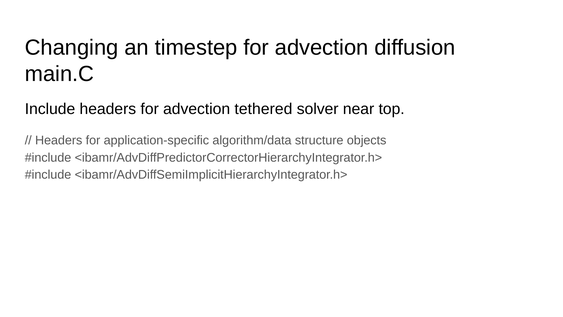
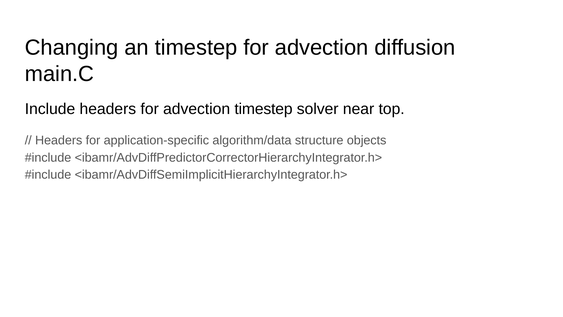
advection tethered: tethered -> timestep (264, 109)
